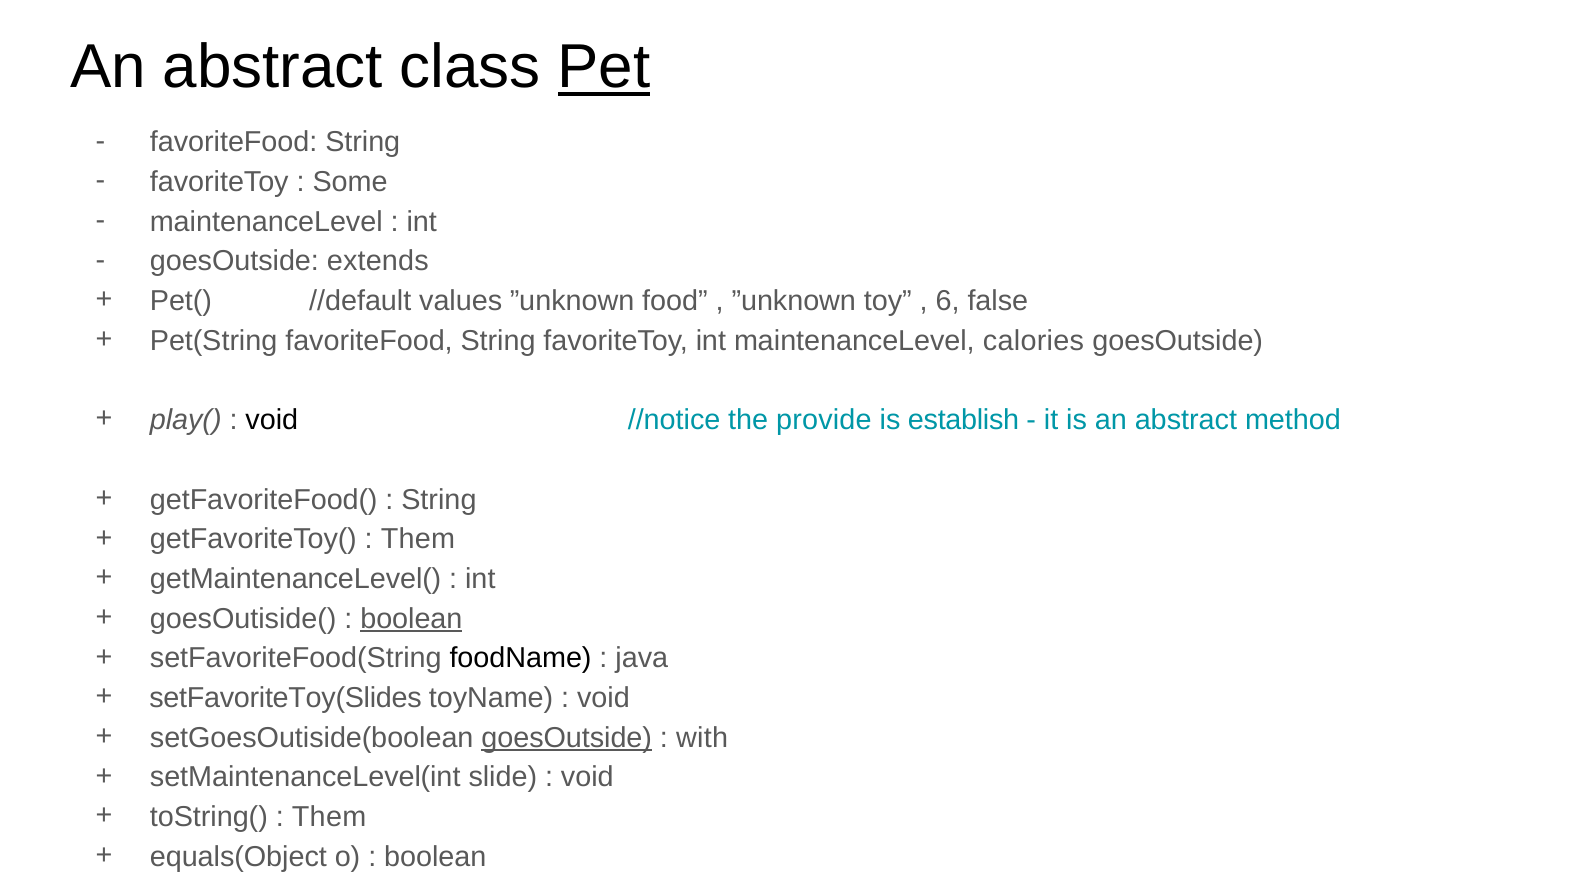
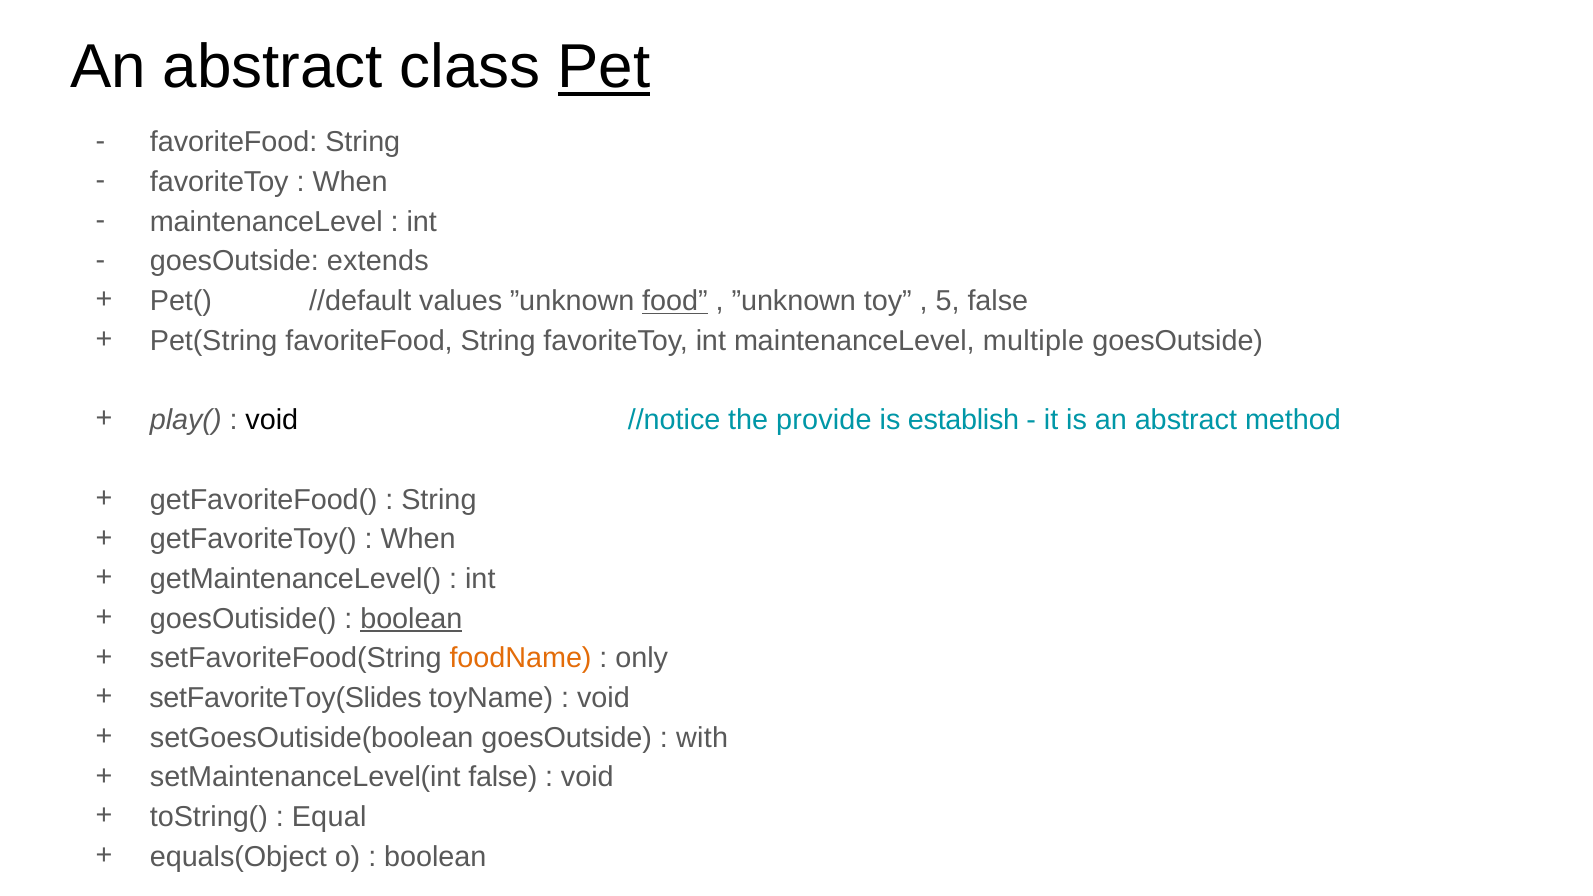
Some: Some -> When (350, 182)
food underline: none -> present (675, 301)
6: 6 -> 5 (948, 301)
calories: calories -> multiple (1033, 341)
Them: Them -> When (418, 539)
foodName colour: black -> orange (521, 658)
java: java -> only (642, 658)
goesOutside underline: present -> none (567, 738)
setMaintenanceLevel(int slide: slide -> false (503, 777)
Them: Them -> Equal (329, 817)
